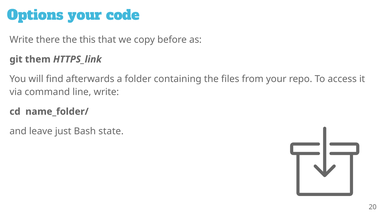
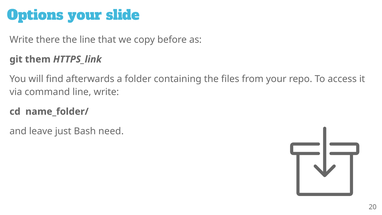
code: code -> slide (123, 15)
the this: this -> line (87, 40)
state: state -> need (111, 131)
